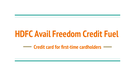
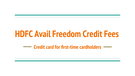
Fuel: Fuel -> Fees (111, 34)
